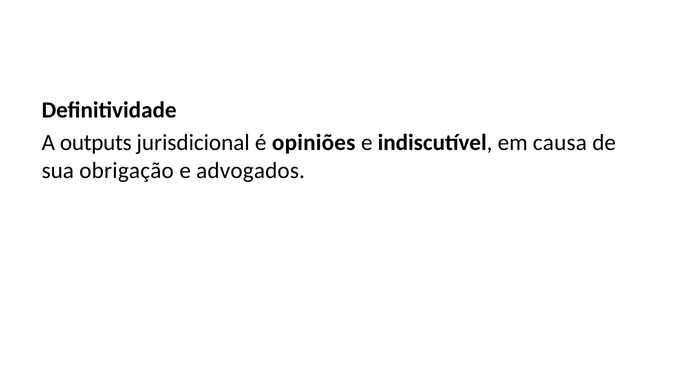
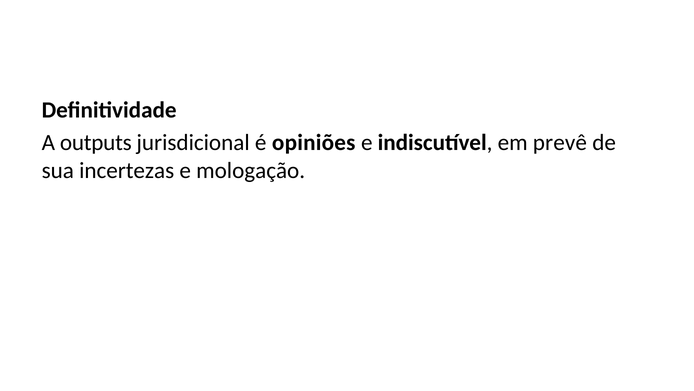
causa: causa -> prevê (560, 142)
obrigação: obrigação -> incertezas (127, 170)
advogados: advogados -> mologação (251, 170)
